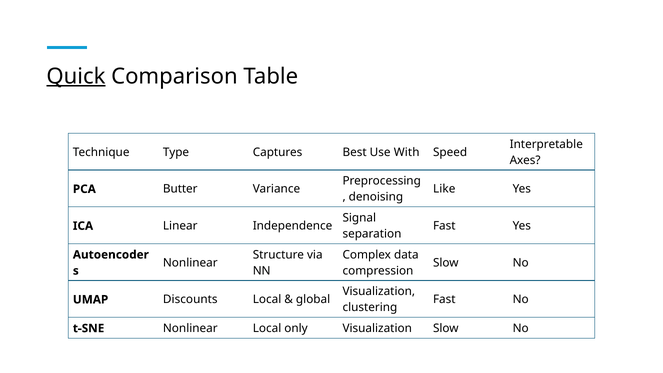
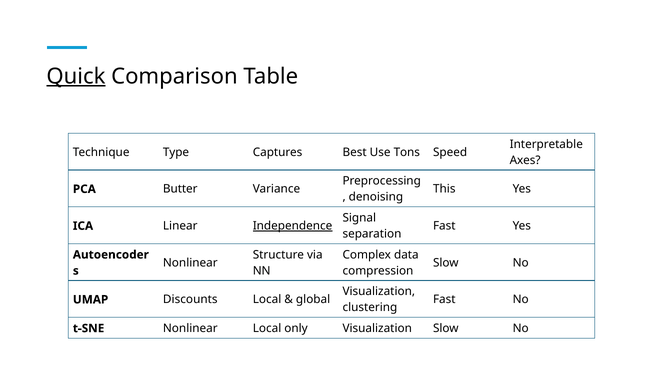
With: With -> Tons (407, 152)
Like: Like -> This (444, 189)
Independence underline: none -> present (293, 226)
